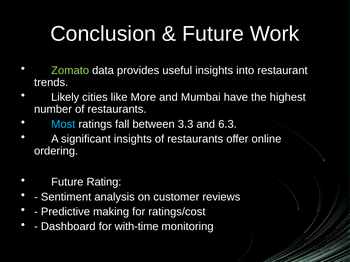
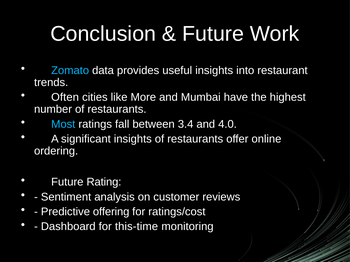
Zomato colour: light green -> light blue (70, 70)
Likely: Likely -> Often (65, 97)
3.3: 3.3 -> 3.4 (186, 124)
6.3: 6.3 -> 4.0 (228, 124)
making: making -> offering (111, 212)
with-time: with-time -> this-time (137, 227)
